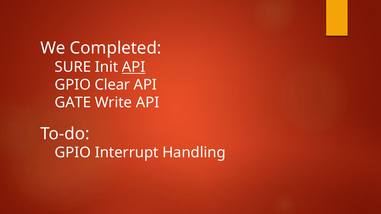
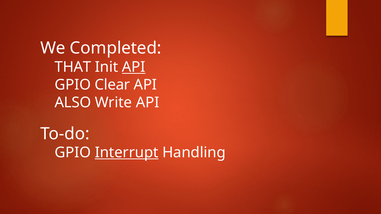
SURE: SURE -> THAT (73, 67)
GATE: GATE -> ALSO (73, 103)
Interrupt underline: none -> present (127, 153)
